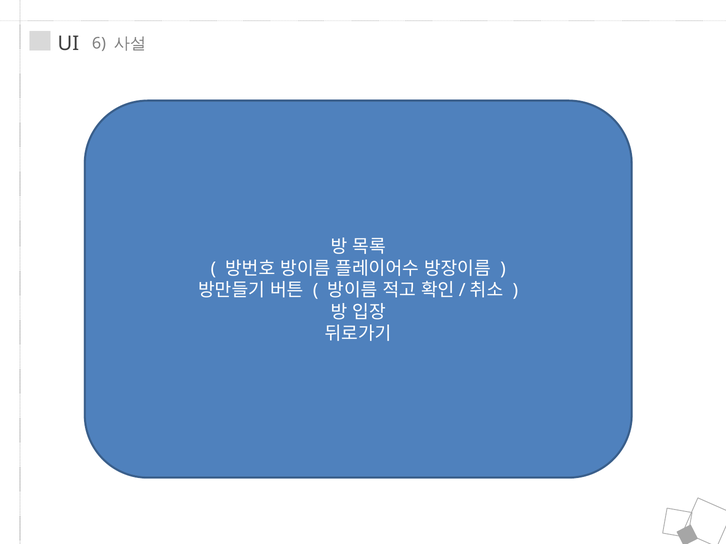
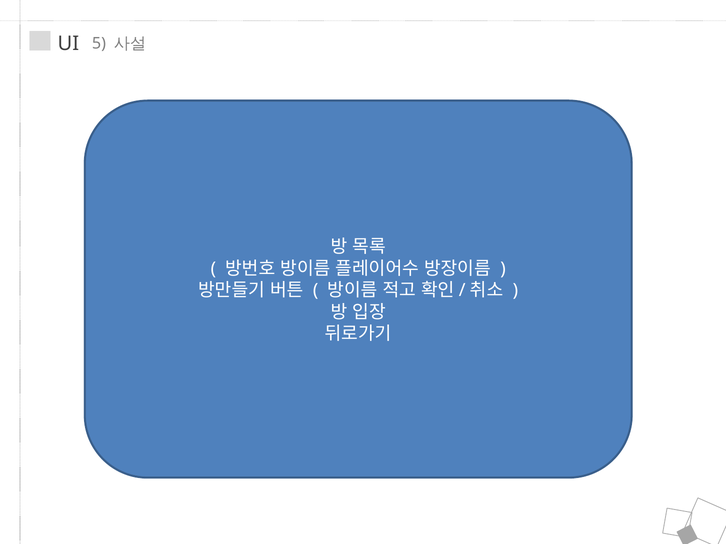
6: 6 -> 5 (99, 43)
